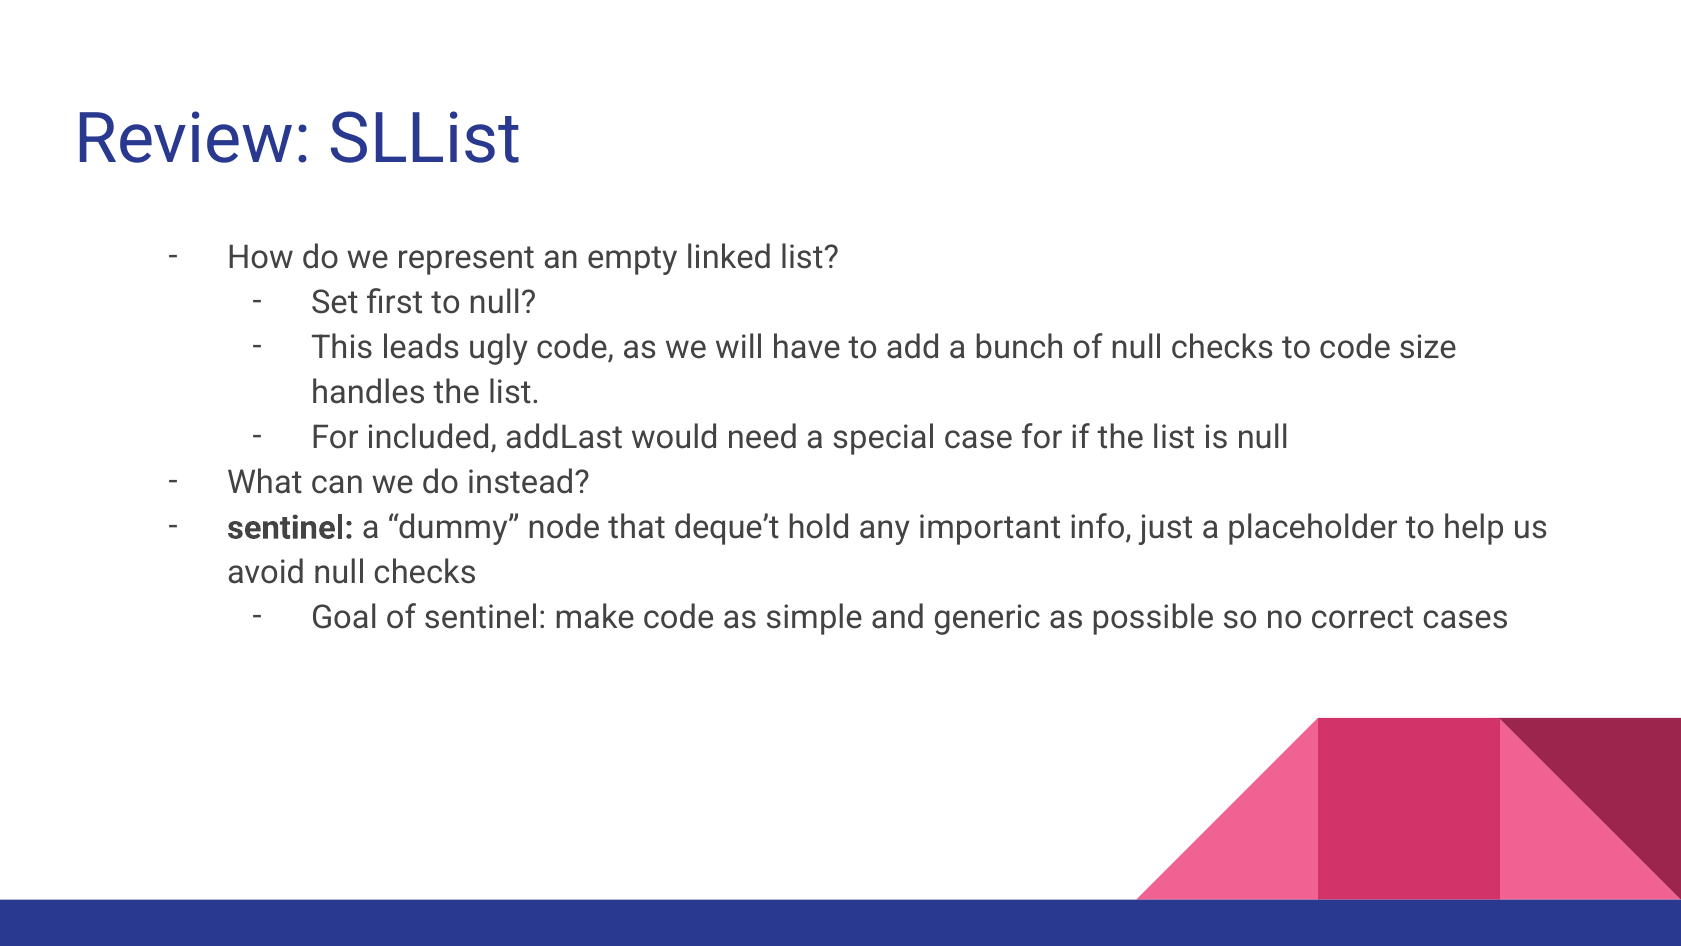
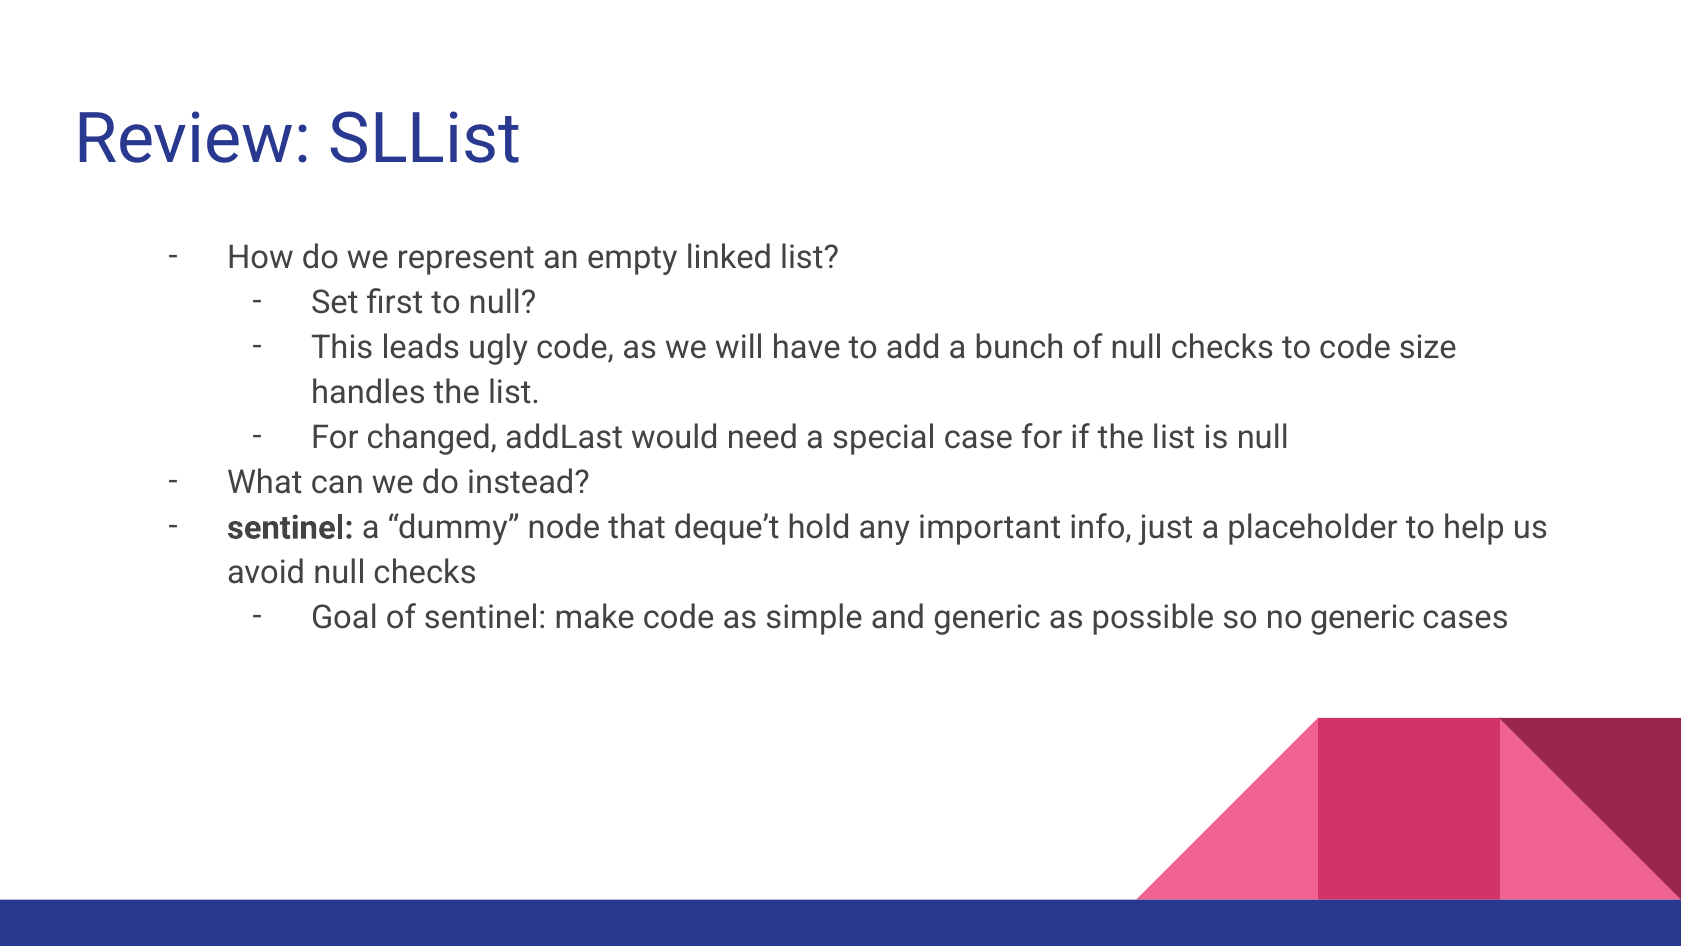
included: included -> changed (432, 437)
no correct: correct -> generic (1363, 618)
